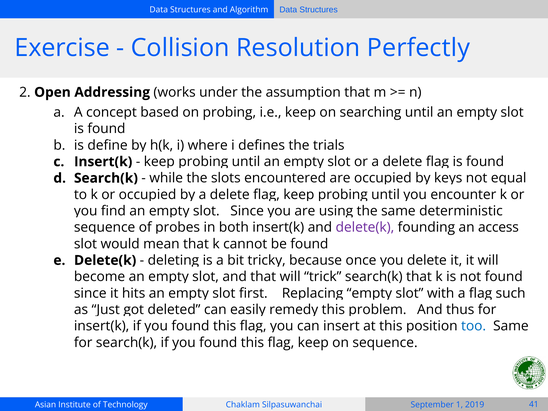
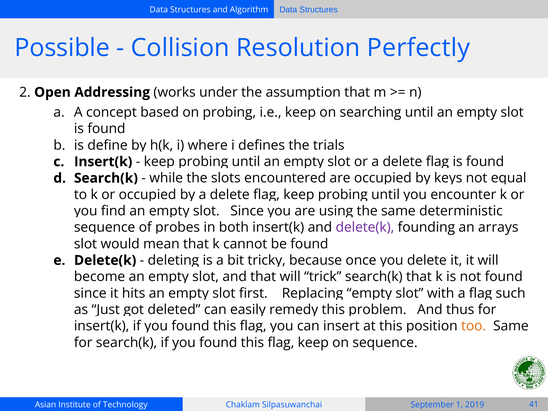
Exercise: Exercise -> Possible (62, 48)
access: access -> arrays (498, 227)
too colour: blue -> orange (474, 326)
